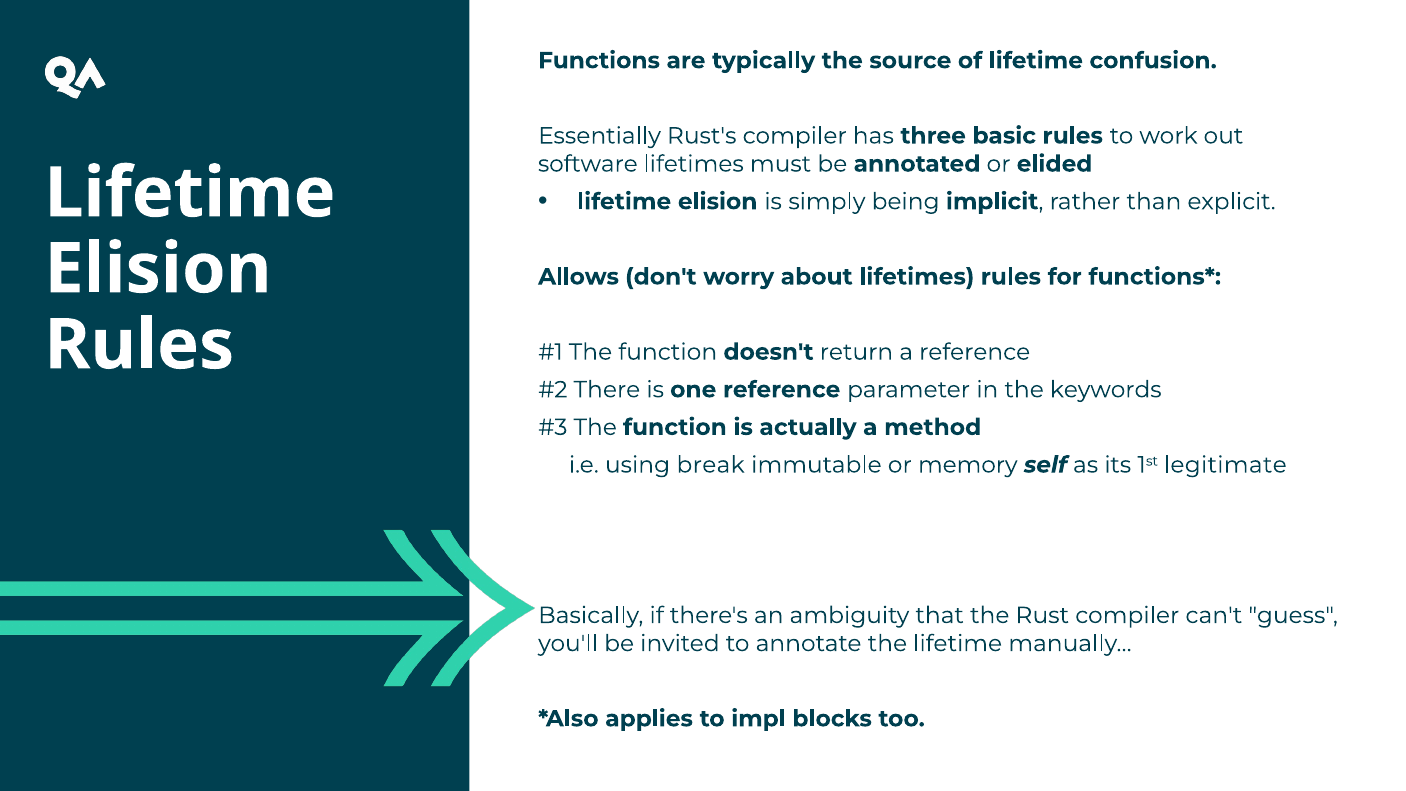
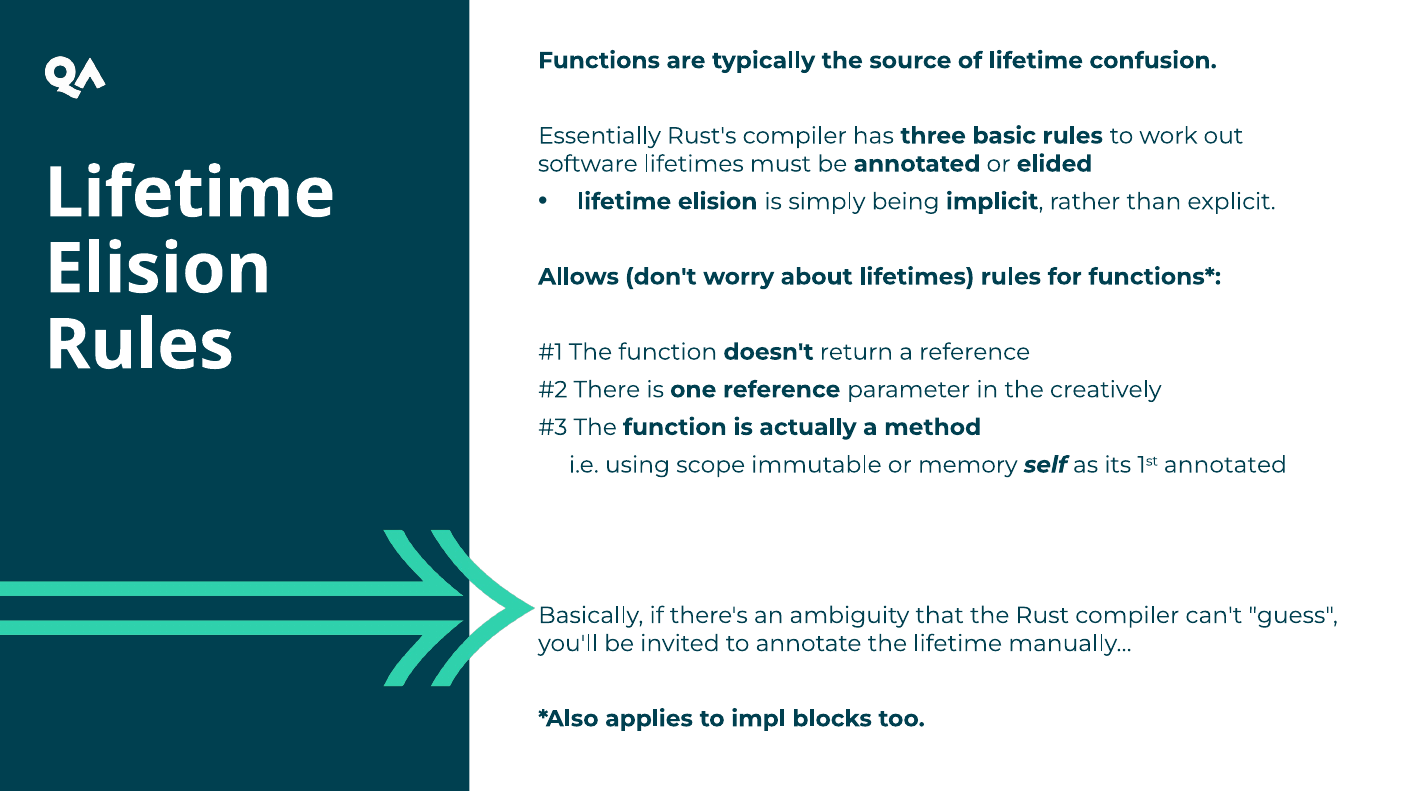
keywords: keywords -> creatively (1106, 390)
break: break -> scope (711, 465)
1st legitimate: legitimate -> annotated (1225, 465)
